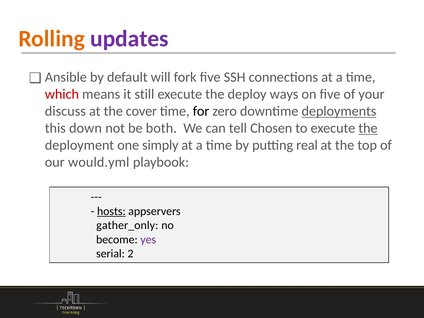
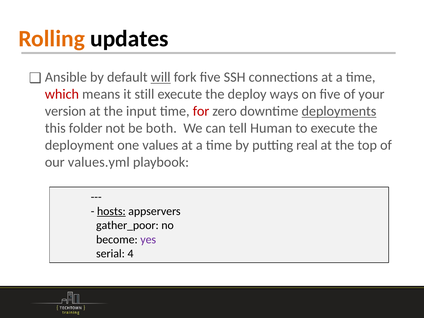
updates colour: purple -> black (129, 39)
will underline: none -> present (161, 77)
discuss: discuss -> version (65, 111)
cover: cover -> input (141, 111)
for colour: black -> red (201, 111)
down: down -> folder (86, 128)
Chosen: Chosen -> Human (271, 128)
the underline: present -> none (368, 128)
simply: simply -> values (160, 145)
would.yml: would.yml -> values.yml (99, 162)
gather_only: gather_only -> gather_poor (127, 225)
2: 2 -> 4 (131, 254)
